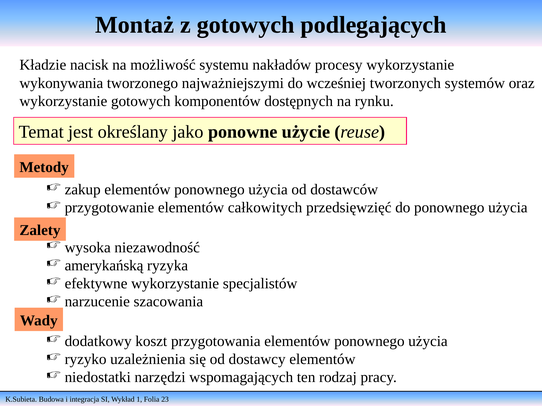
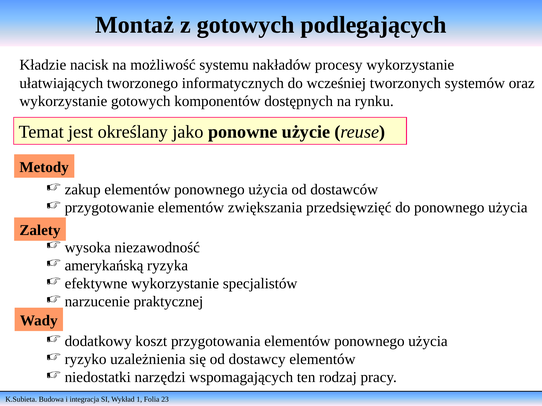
wykonywania: wykonywania -> ułatwiających (61, 83)
najważniejszymi: najważniejszymi -> informatycznych (233, 83)
całkowitych: całkowitych -> zwiększania (265, 208)
szacowania: szacowania -> praktycznej (168, 302)
